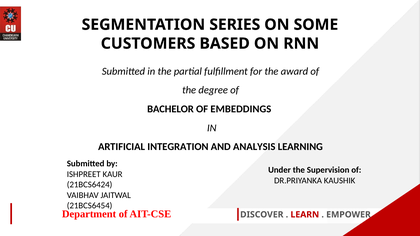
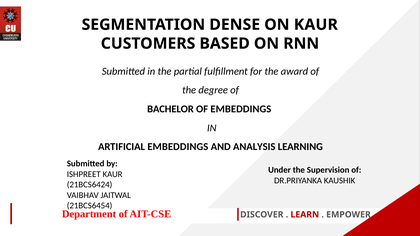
SERIES: SERIES -> DENSE (235, 25)
ON SOME: SOME -> KAUR (316, 25)
ARTIFICIAL INTEGRATION: INTEGRATION -> EMBEDDINGS (178, 147)
